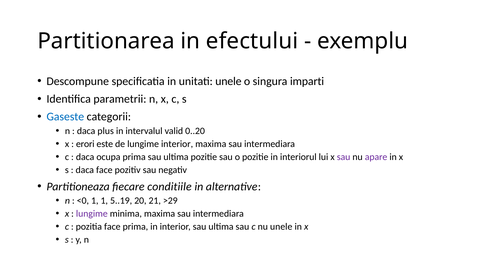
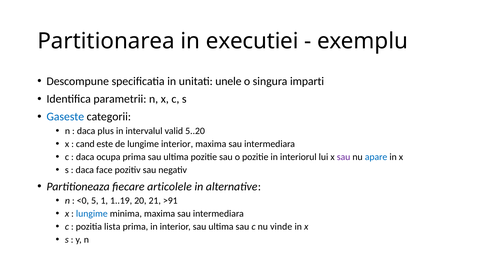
efectului: efectului -> executiei (252, 41)
0..20: 0..20 -> 5..20 (195, 131)
erori: erori -> cand (85, 144)
apare colour: purple -> blue (376, 157)
conditiile: conditiile -> articolele (170, 187)
<0 1: 1 -> 5 (95, 201)
5..19: 5..19 -> 1..19 (121, 201)
>29: >29 -> >91 (170, 201)
lungime colour: purple -> blue (92, 214)
pozitia face: face -> lista (112, 227)
nu unele: unele -> vinde (281, 227)
